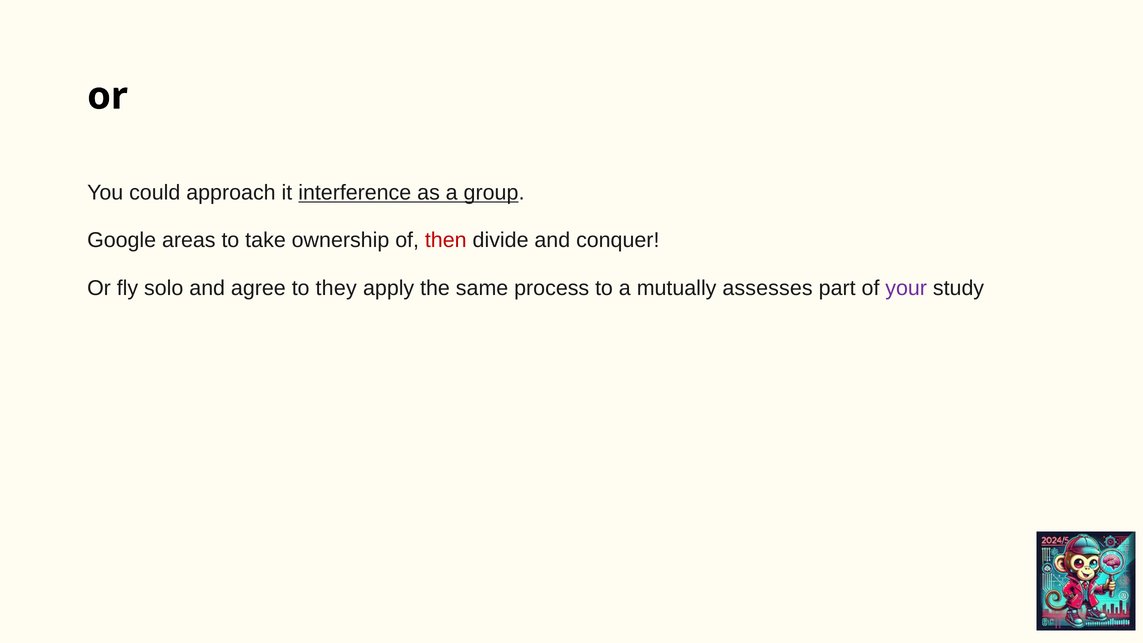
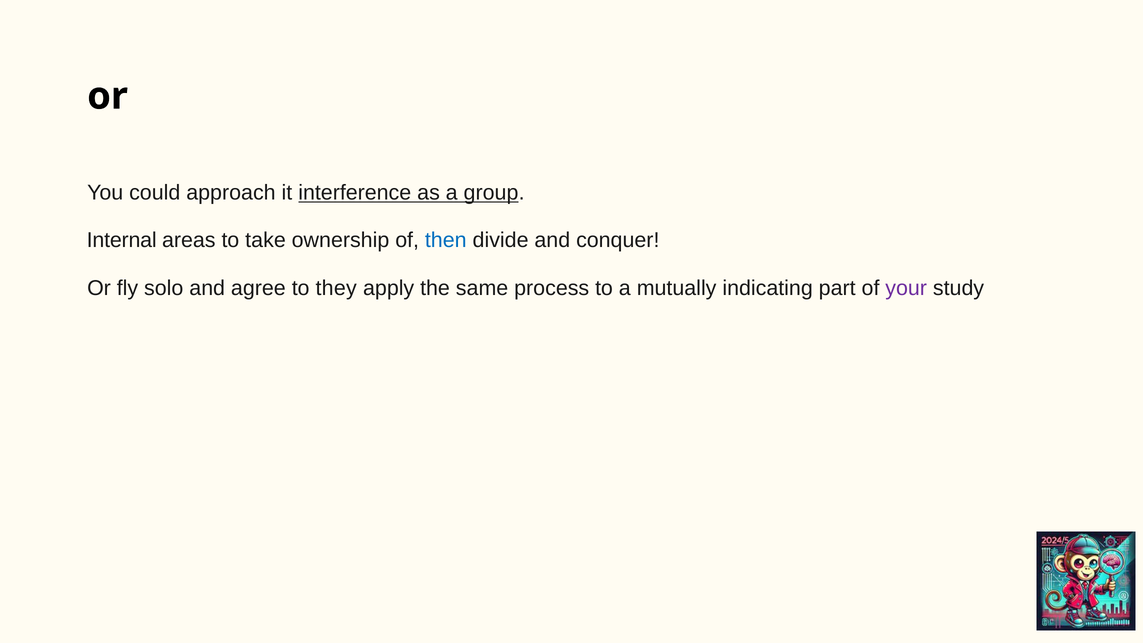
Google: Google -> Internal (122, 240)
then colour: red -> blue (446, 240)
assesses: assesses -> indicating (768, 288)
